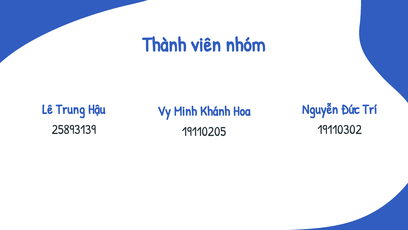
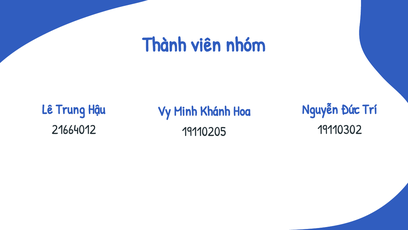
25893139: 25893139 -> 21664012 (74, 130)
